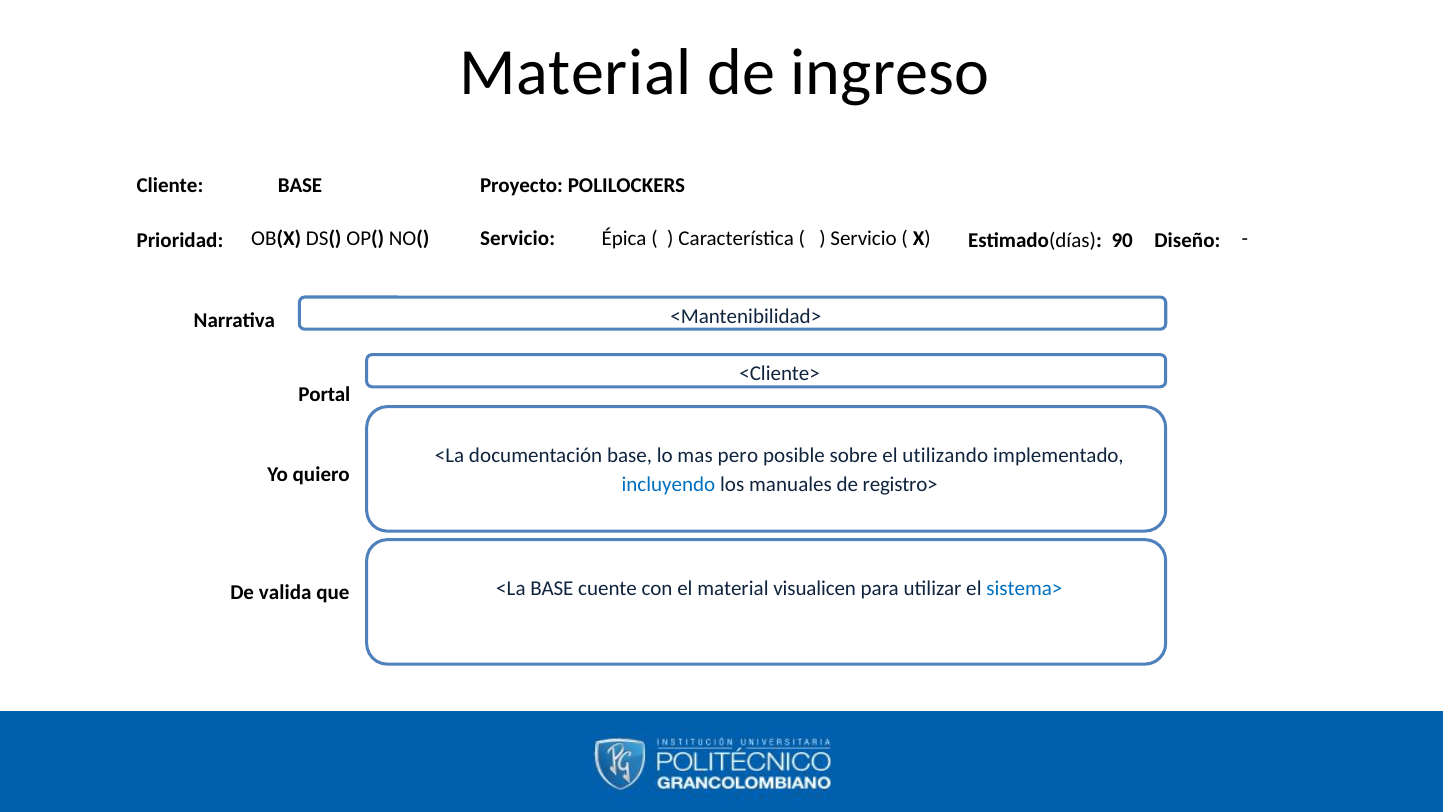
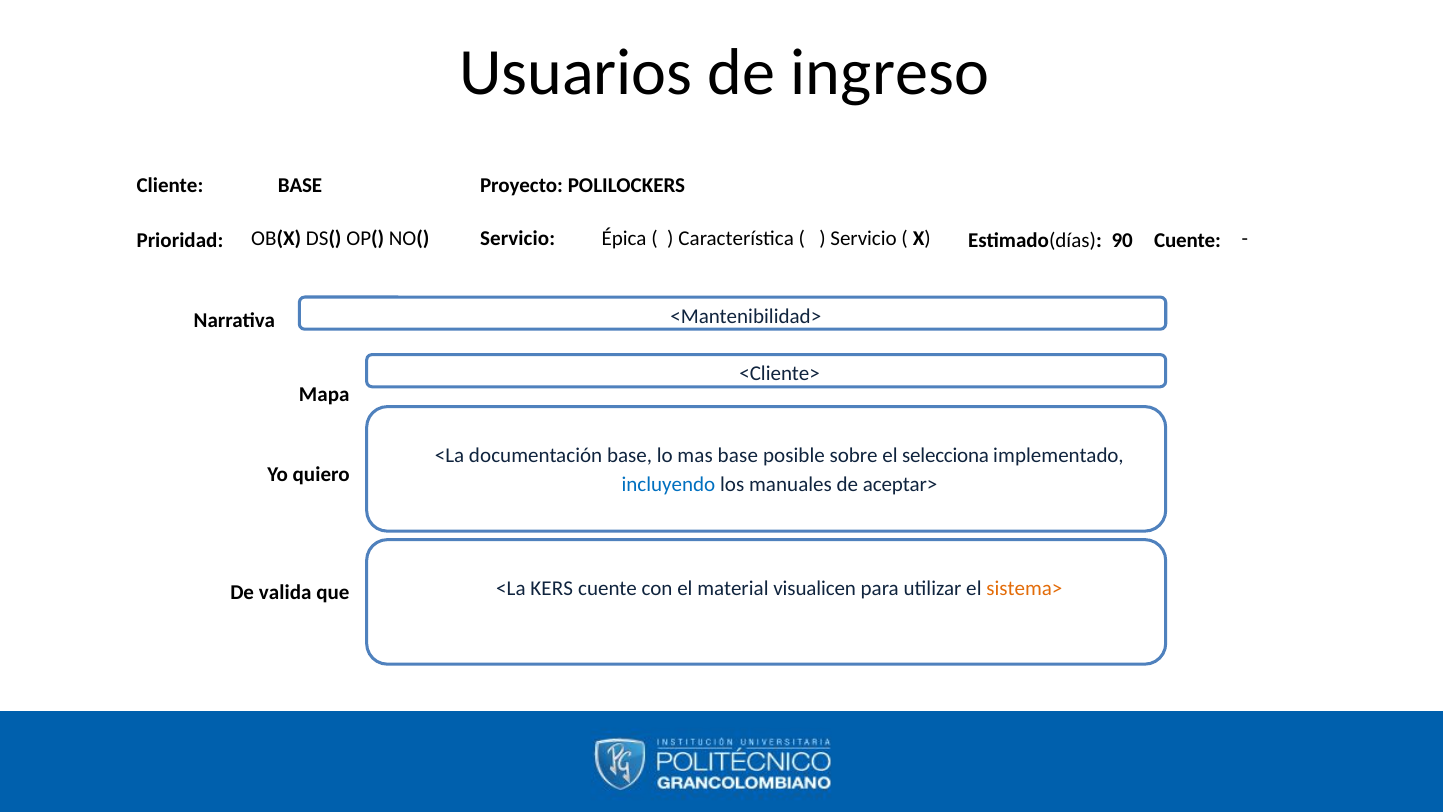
Material: Material -> Usuarios (576, 72)
90 Diseño: Diseño -> Cuente (1188, 240)
Portal: Portal -> Mapa (324, 394)
mas pero: pero -> base (738, 456)
utilizando: utilizando -> selecciona (946, 456)
registro>: registro> -> aceptar> (900, 485)
<La BASE: BASE -> KERS (552, 589)
sistema> colour: blue -> orange (1024, 589)
